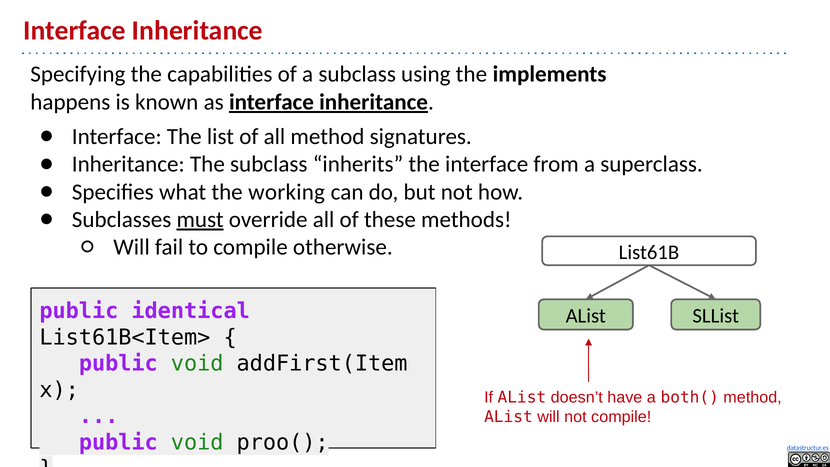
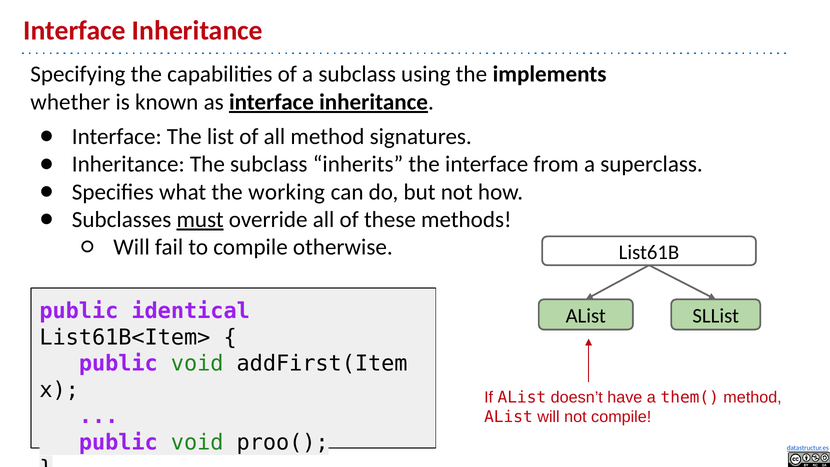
happens: happens -> whether (70, 102)
both(: both( -> them( (690, 397)
